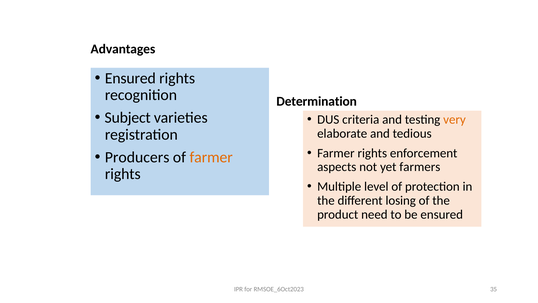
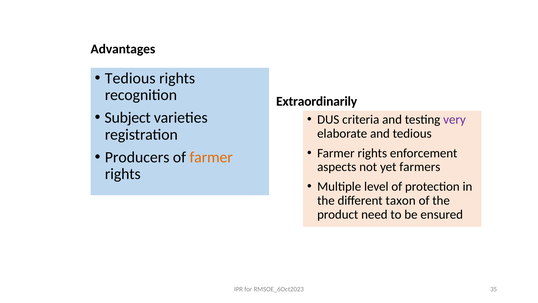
Ensured: Ensured -> Tedious (130, 78)
Determination: Determination -> Extraordinarily (317, 101)
very colour: orange -> purple (454, 119)
losing: losing -> taxon (401, 200)
